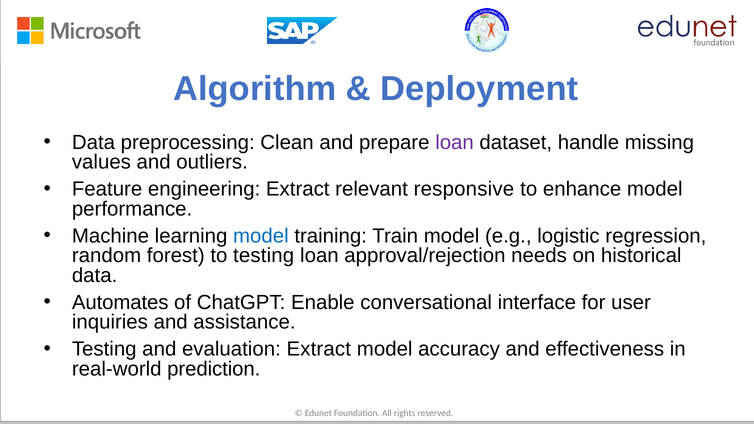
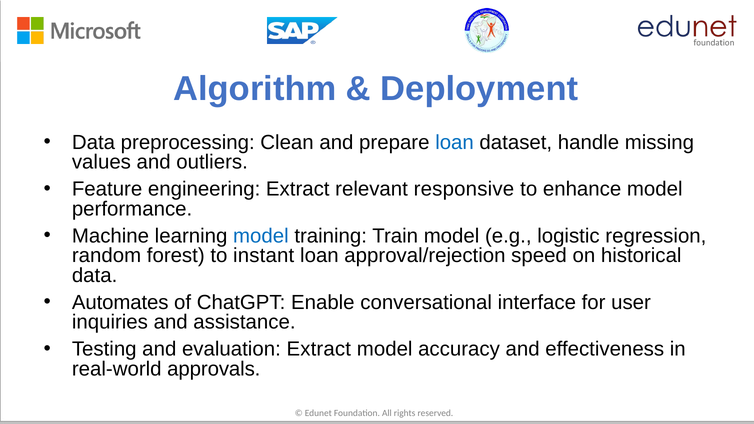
loan colour: purple -> blue (455, 142)
to testing: testing -> instant (264, 256)
needs: needs -> speed (539, 256)
prediction: prediction -> approvals (214, 369)
